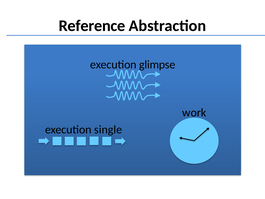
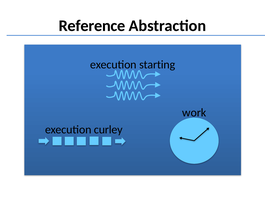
glimpse: glimpse -> starting (157, 65)
single: single -> curley (108, 129)
